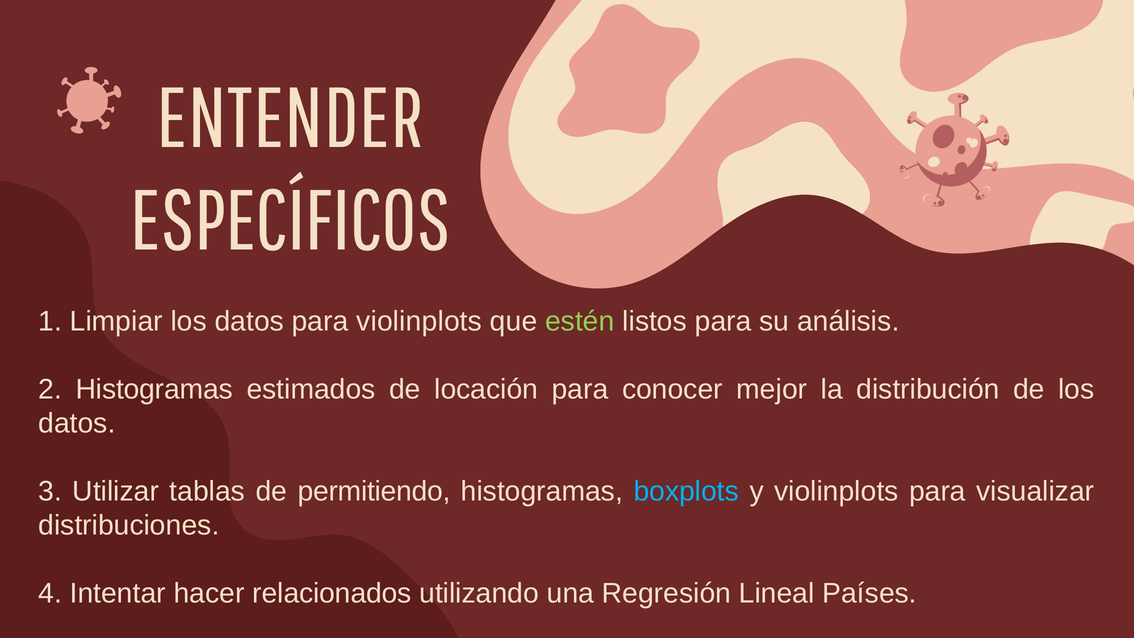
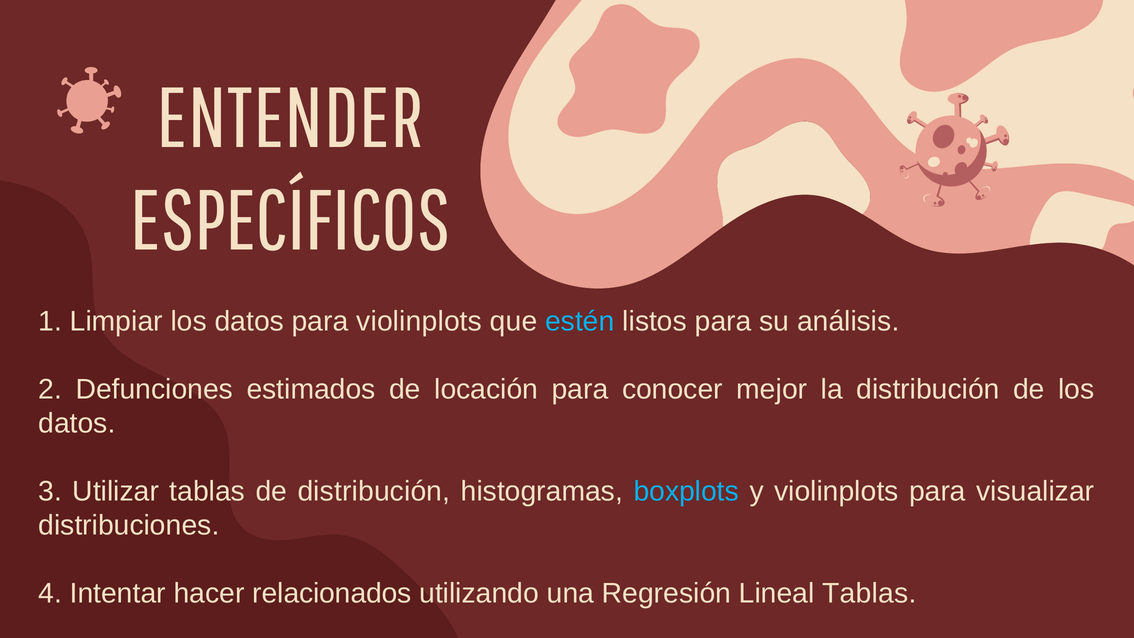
estén colour: light green -> light blue (580, 321)
2 Histogramas: Histogramas -> Defunciones (154, 389)
de permitiendo: permitiendo -> distribución (374, 491)
Lineal Países: Países -> Tablas (869, 593)
